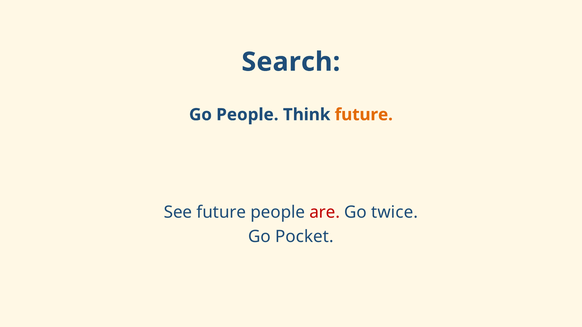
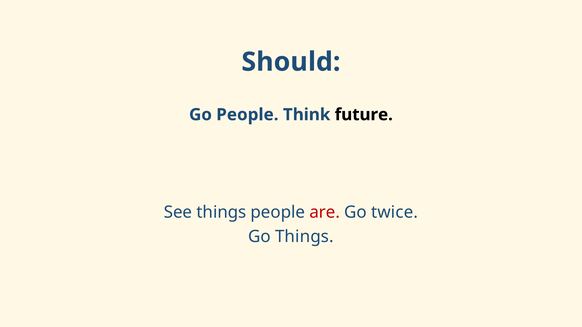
Search: Search -> Should (291, 62)
future colour: orange -> black (364, 115)
See future: future -> things (221, 212)
Go Pocket: Pocket -> Things (304, 237)
